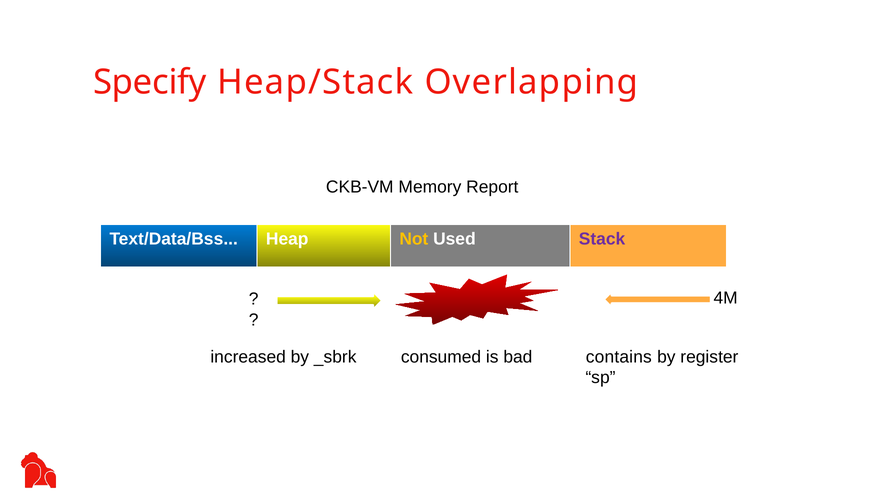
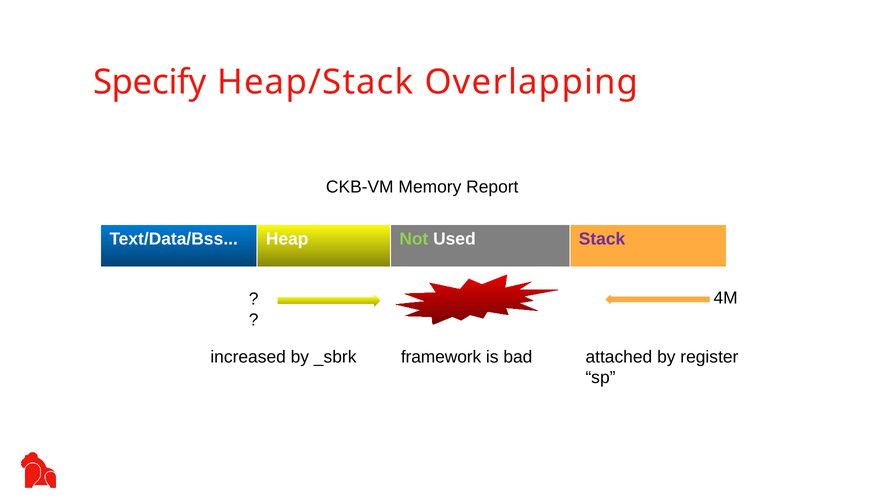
Not colour: yellow -> light green (414, 239)
consumed: consumed -> framework (441, 357)
contains: contains -> attached (619, 357)
